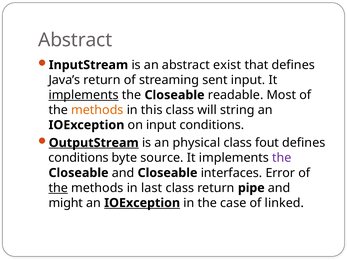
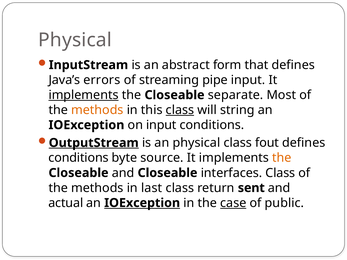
Abstract: Abstract -> Physical (75, 40)
exist: exist -> form (227, 65)
Java’s return: return -> errors (102, 80)
sent: sent -> pipe (215, 80)
readable: readable -> separate (236, 95)
class underline: none -> present (180, 110)
the colour: purple -> orange (282, 158)
interfaces Error: Error -> Class (280, 173)
the underline: present -> none (58, 188)
pipe: pipe -> sent (251, 188)
might: might -> actual (66, 203)
case underline: none -> present (233, 203)
linked: linked -> public (284, 203)
